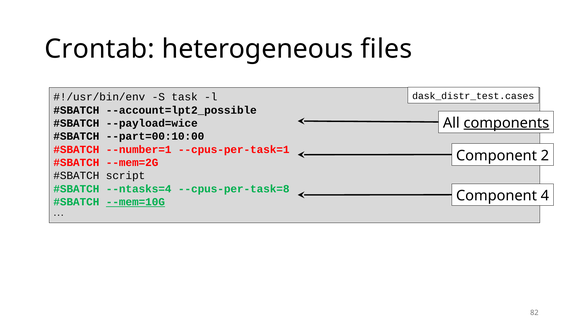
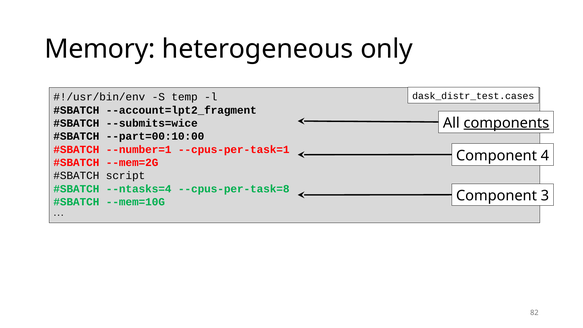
Crontab: Crontab -> Memory (100, 49)
files: files -> only (387, 49)
task: task -> temp (185, 97)
--account=lpt2_possible: --account=lpt2_possible -> --account=lpt2_fragment (181, 110)
--payload=wice: --payload=wice -> --submits=wice (152, 123)
2: 2 -> 4 (545, 156)
4: 4 -> 3 (545, 196)
--mem=10G underline: present -> none (135, 202)
